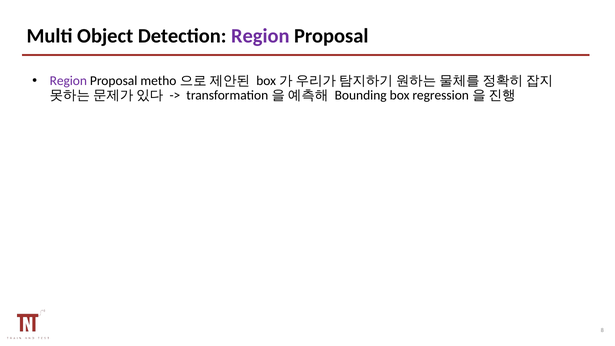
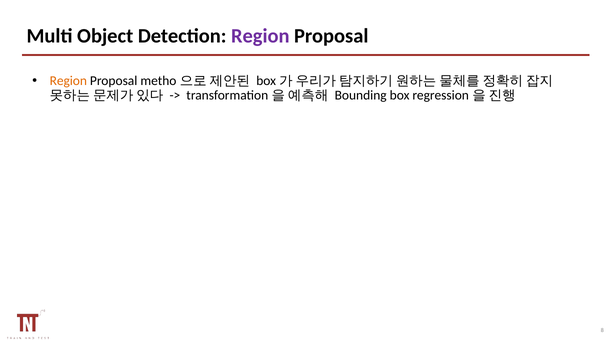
Region colour: purple -> orange (68, 81)
